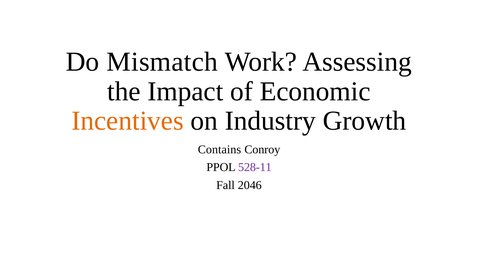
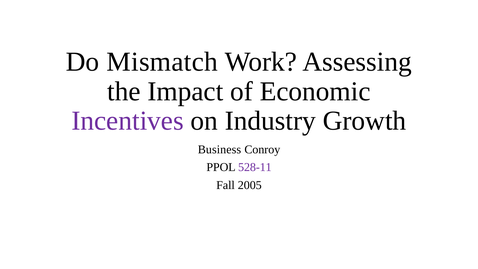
Incentives colour: orange -> purple (128, 121)
Contains: Contains -> Business (219, 149)
2046: 2046 -> 2005 (250, 185)
